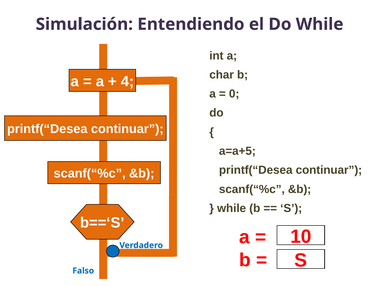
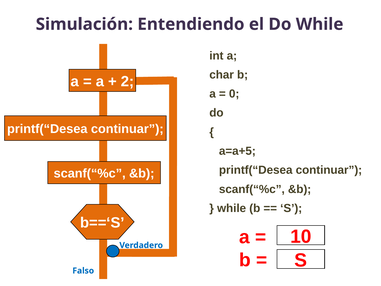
4: 4 -> 2 (127, 81)
